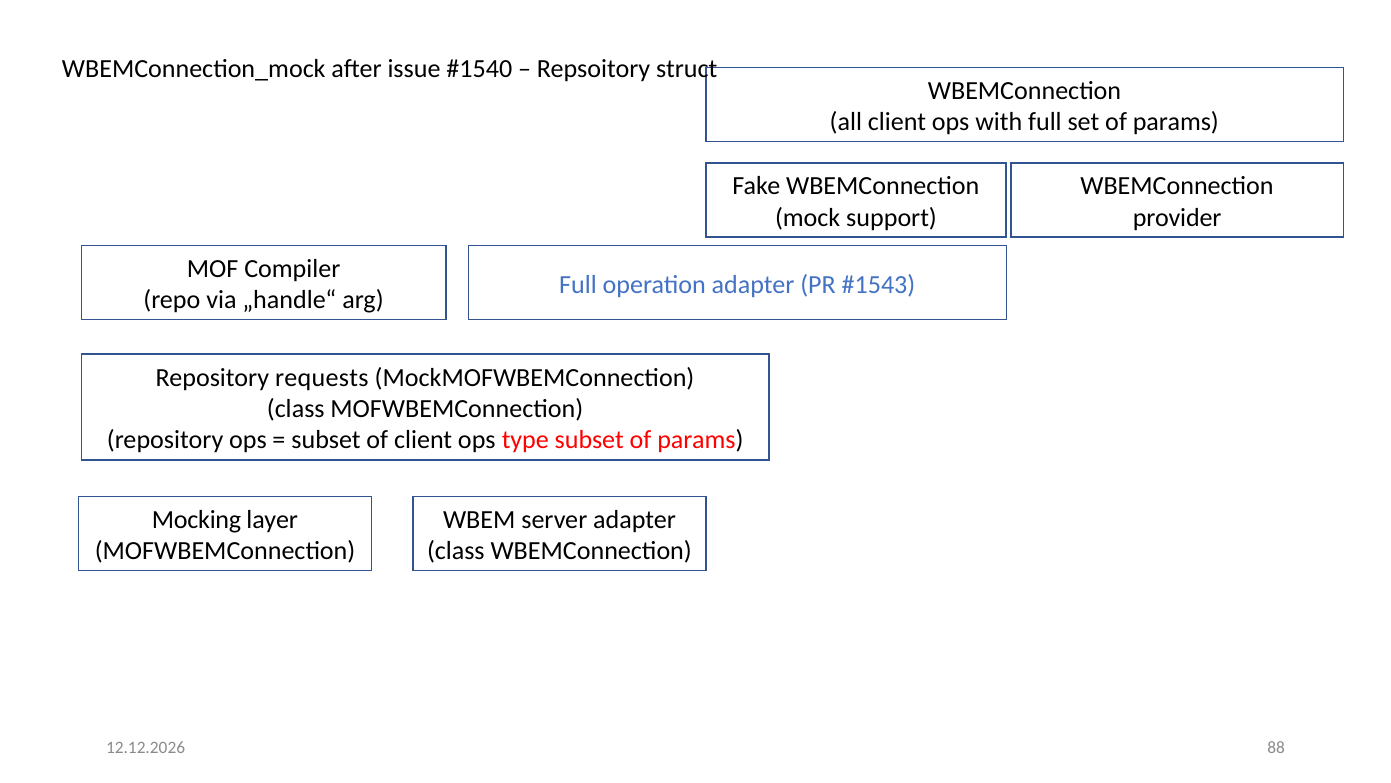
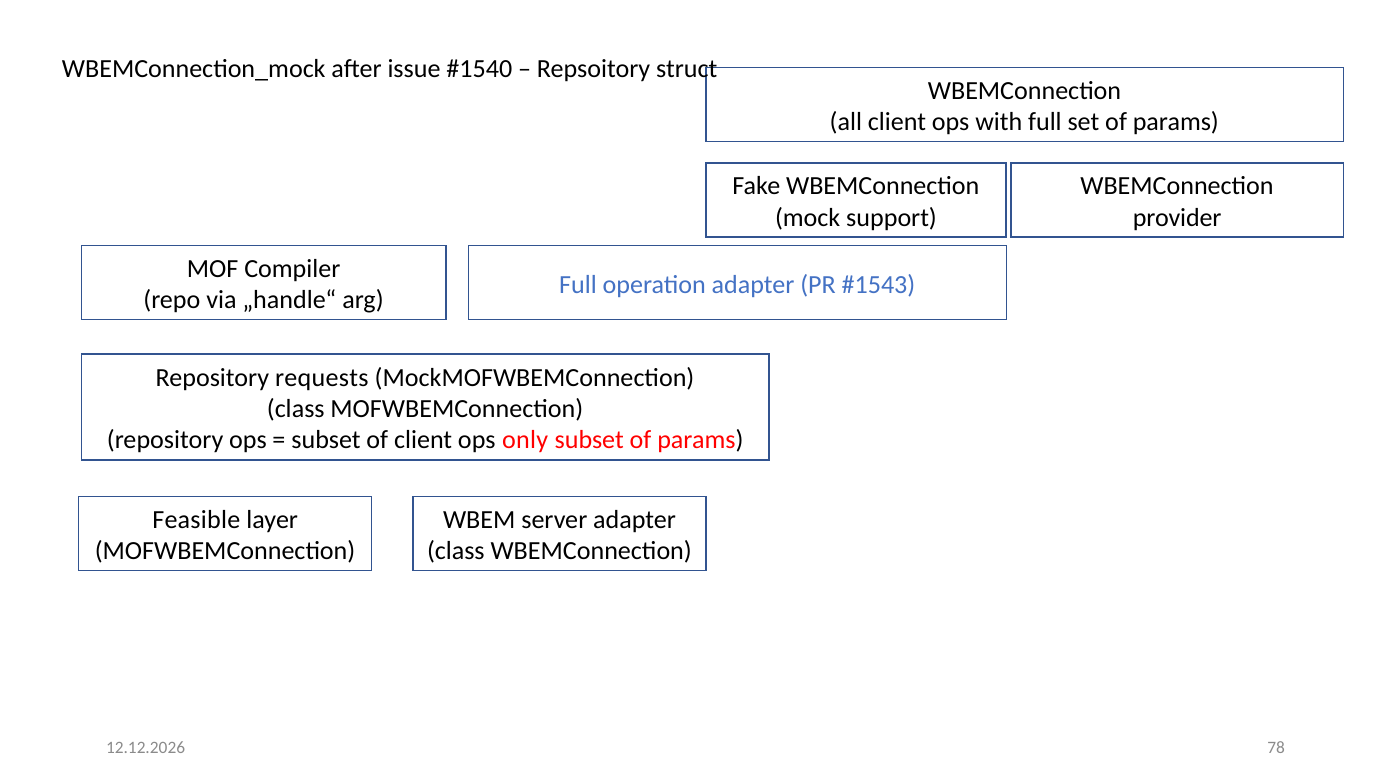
type: type -> only (525, 440)
Mocking: Mocking -> Feasible (196, 519)
88: 88 -> 78 (1276, 747)
